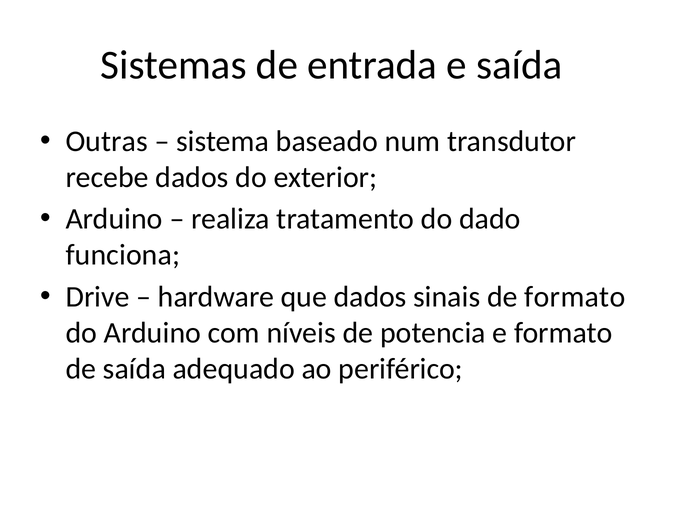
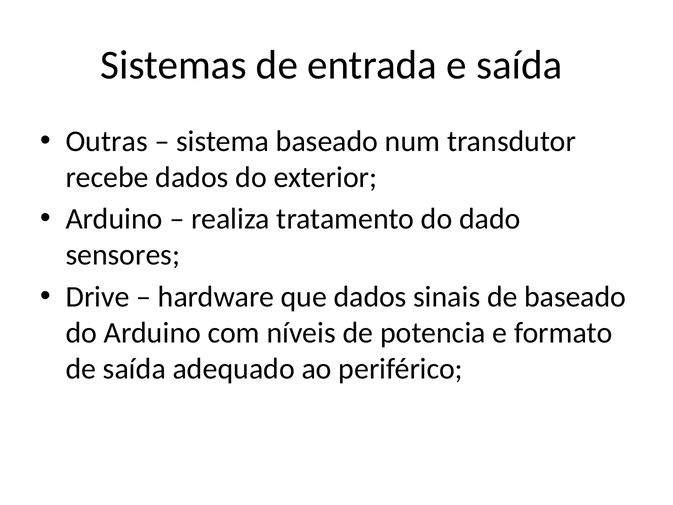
funciona: funciona -> sensores (123, 255)
de formato: formato -> baseado (575, 297)
